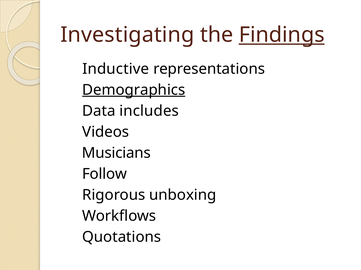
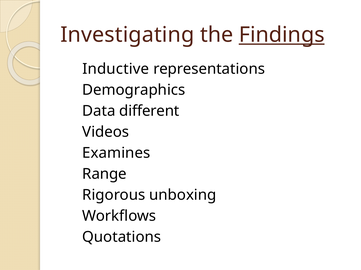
Demographics underline: present -> none (134, 90)
includes: includes -> different (149, 111)
Musicians: Musicians -> Examines (116, 153)
Follow: Follow -> Range (104, 174)
